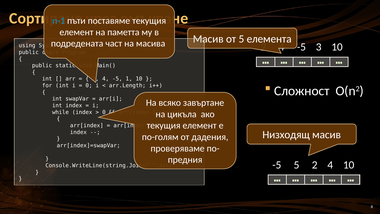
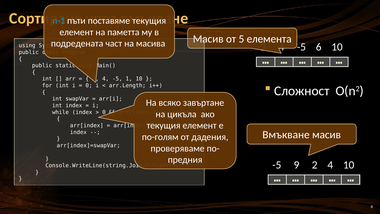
3: 3 -> 6 (319, 47)
Низходящ: Низходящ -> Вмъкване (286, 135)
-5 5: 5 -> 9 (297, 165)
